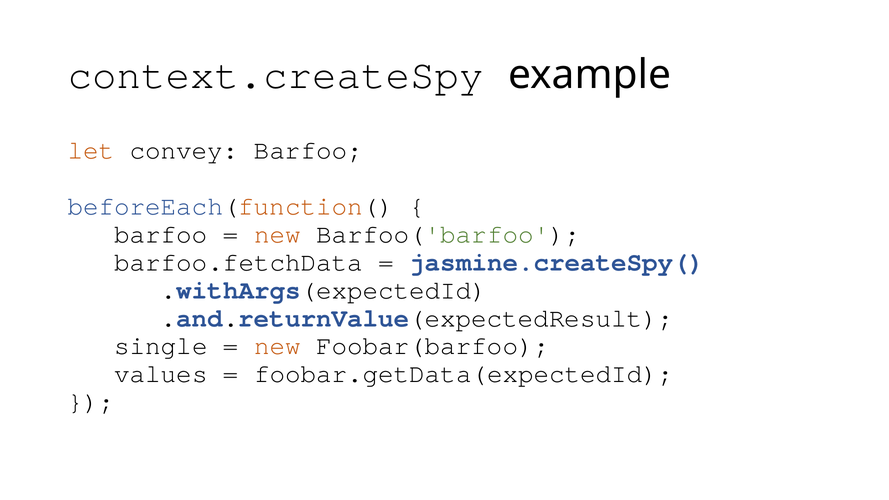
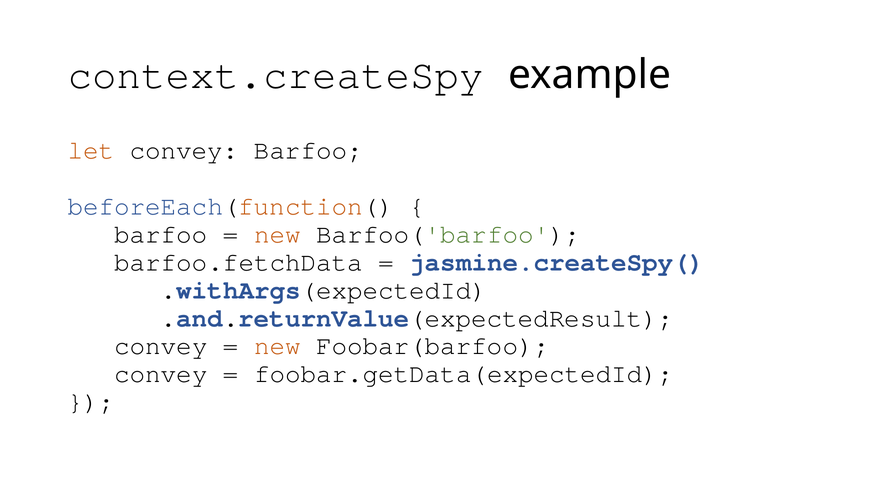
single: single -> convey (161, 346)
values: values -> convey (161, 374)
